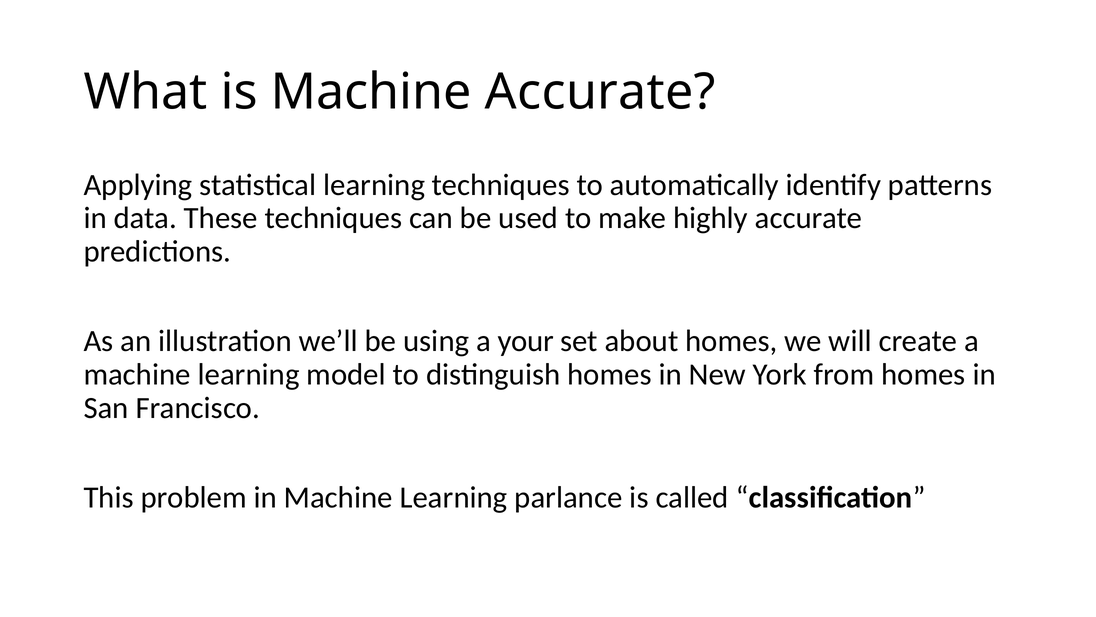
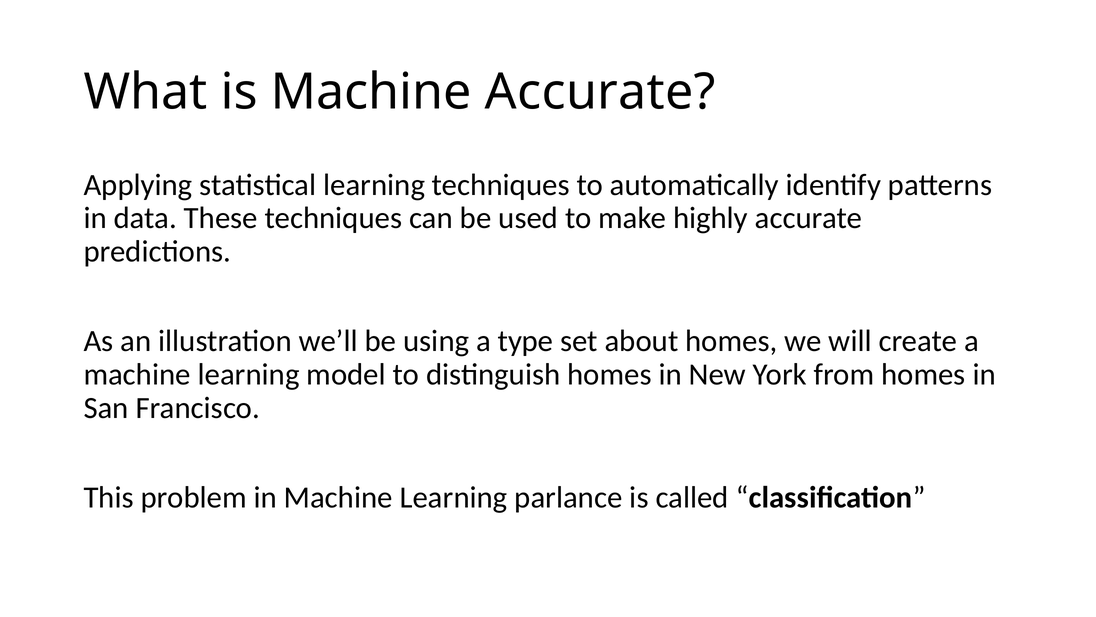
your: your -> type (526, 341)
